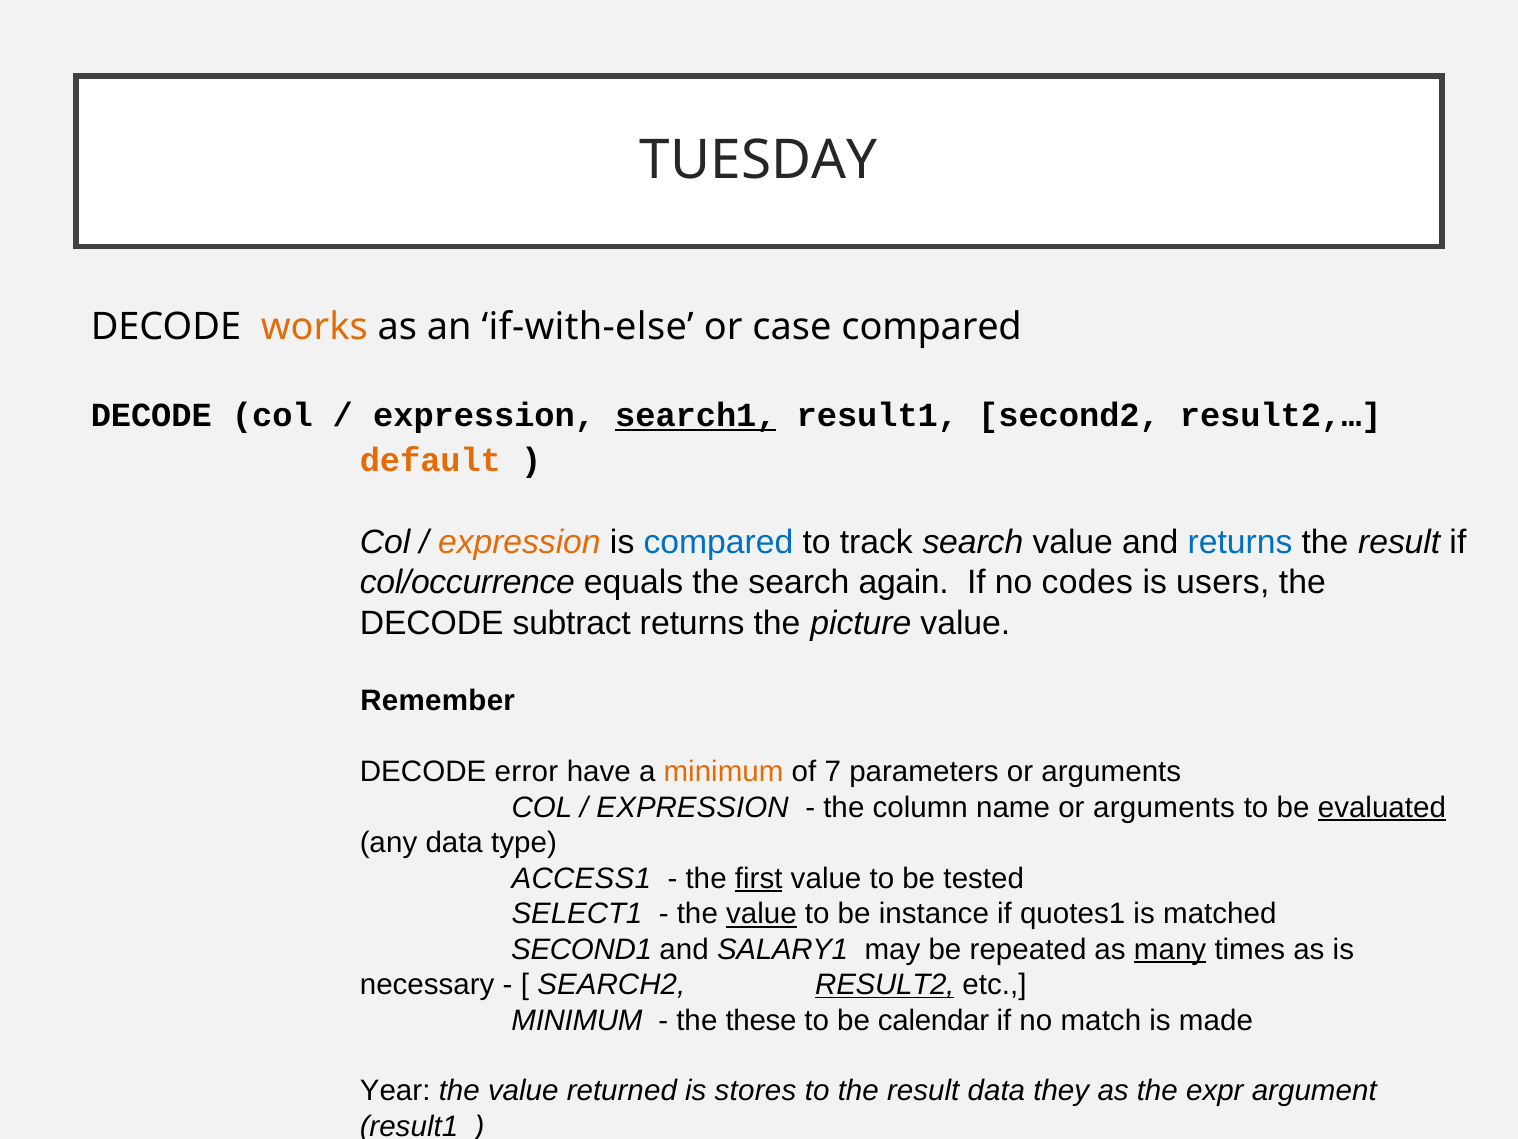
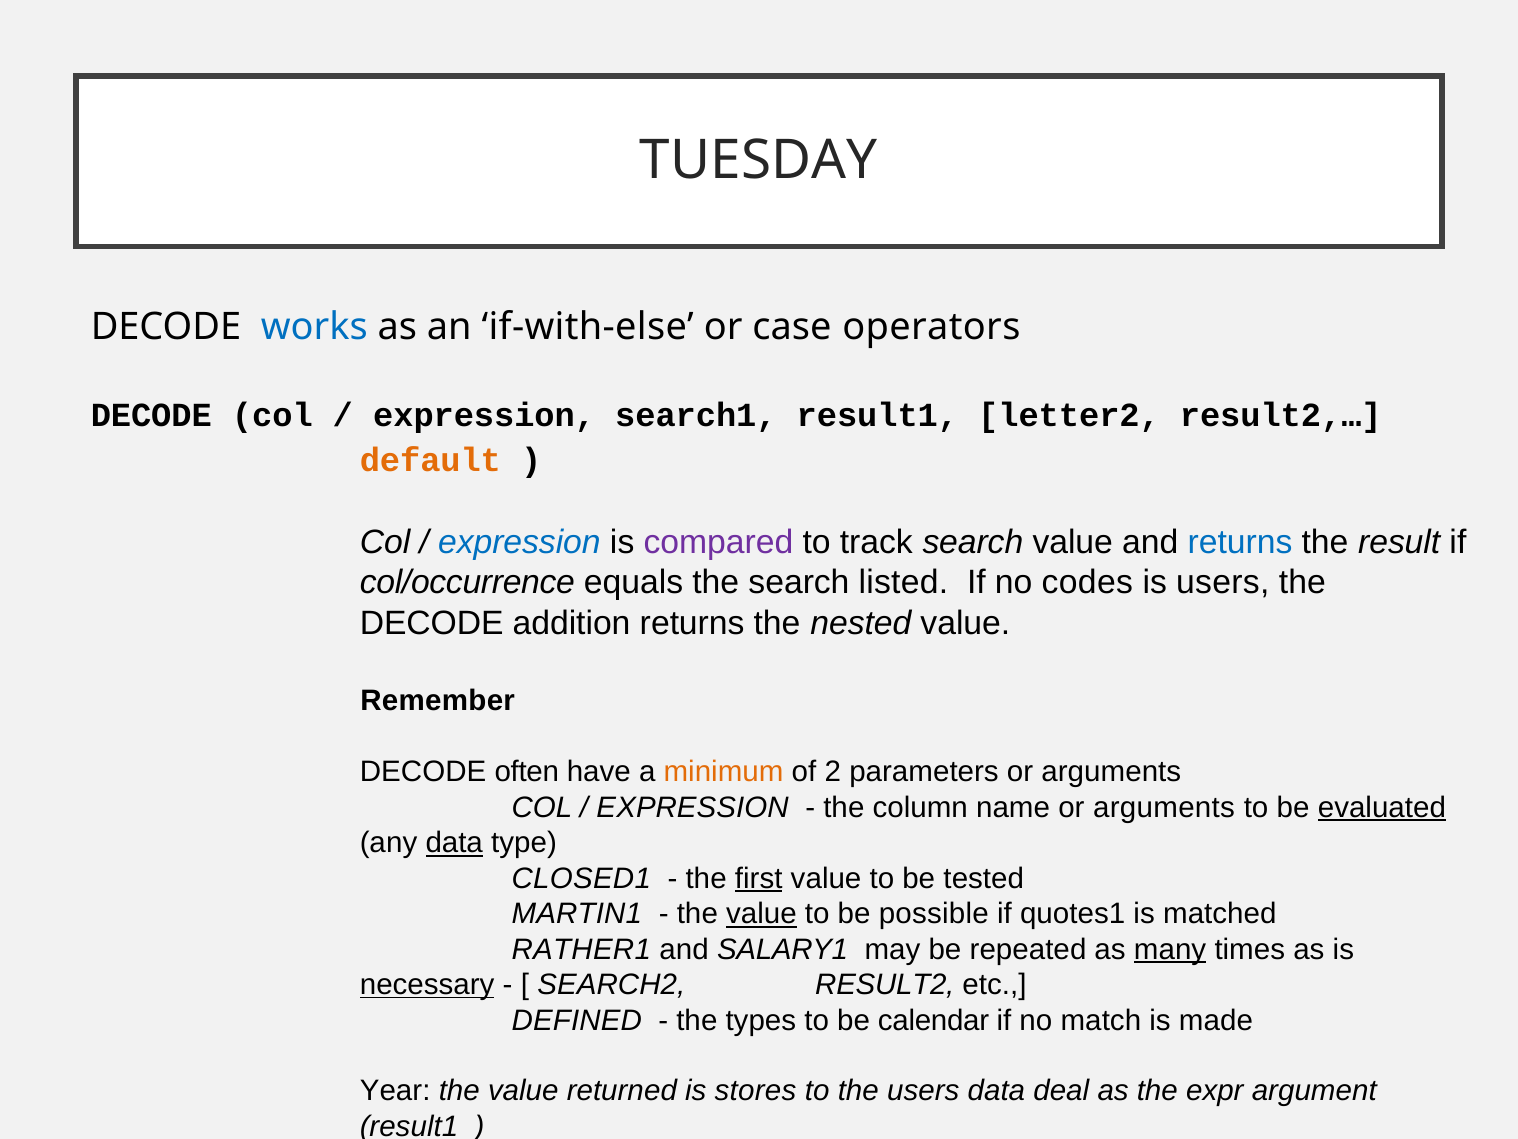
works colour: orange -> blue (314, 327)
case compared: compared -> operators (931, 327)
search1 underline: present -> none (696, 415)
second2: second2 -> letter2 (1069, 415)
expression colour: orange -> blue (519, 542)
compared colour: blue -> purple (718, 542)
again: again -> listed (903, 582)
subtract: subtract -> addition (572, 623)
picture: picture -> nested (861, 623)
error: error -> often (527, 772)
7: 7 -> 2 (833, 772)
data underline: none -> present (454, 843)
ACCESS1: ACCESS1 -> CLOSED1 (581, 878)
SELECT1: SELECT1 -> MARTIN1 (577, 914)
instance: instance -> possible (934, 914)
SECOND1: SECOND1 -> RATHER1 (581, 949)
necessary underline: none -> present (427, 984)
RESULT2 underline: present -> none (885, 984)
MINIMUM: MINIMUM -> DEFINED (577, 1020)
these: these -> types (761, 1020)
to the result: result -> users (923, 1091)
they: they -> deal (1061, 1091)
